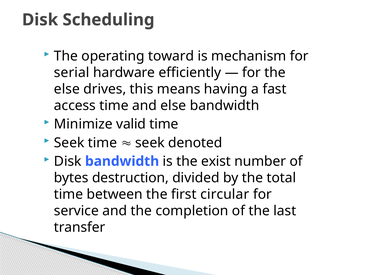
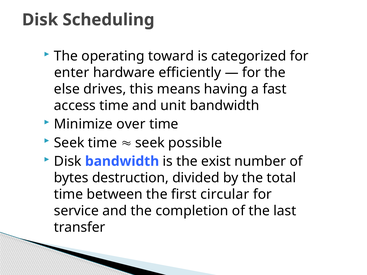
mechanism: mechanism -> categorized (249, 56)
serial: serial -> enter (72, 73)
and else: else -> unit (173, 106)
valid: valid -> over (131, 124)
denoted: denoted -> possible (195, 143)
